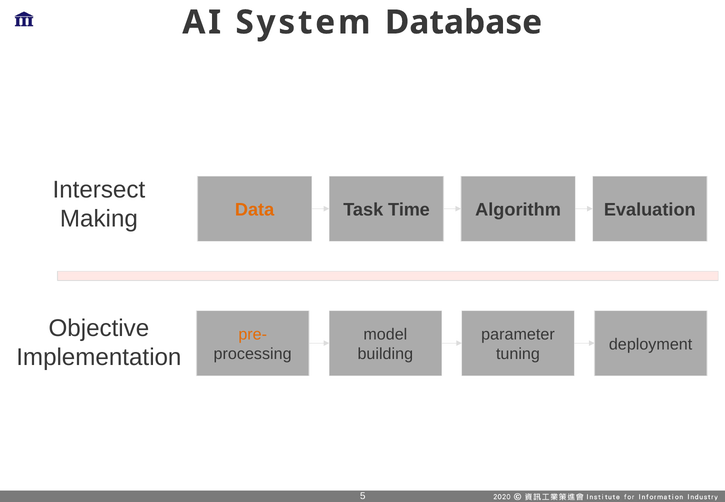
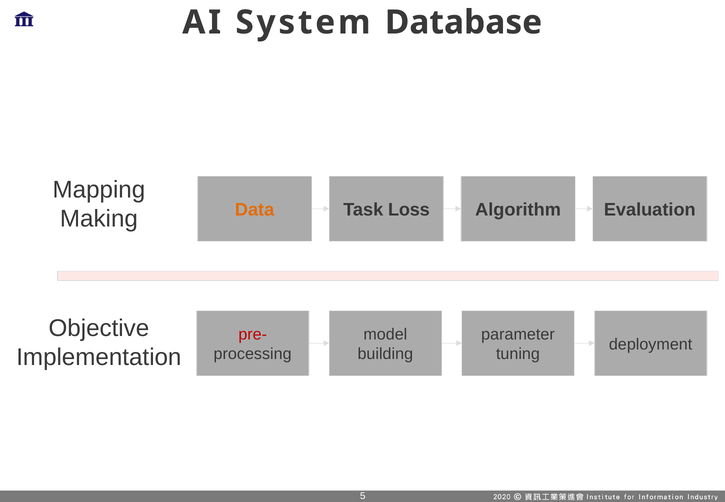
Intersect: Intersect -> Mapping (99, 190)
Time: Time -> Loss (409, 210)
pre- colour: orange -> red (253, 335)
